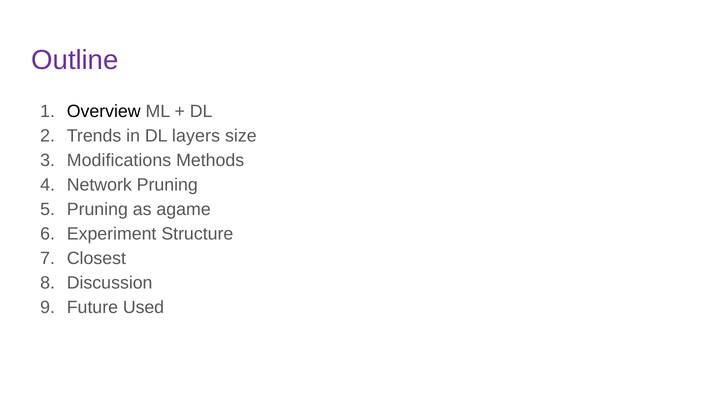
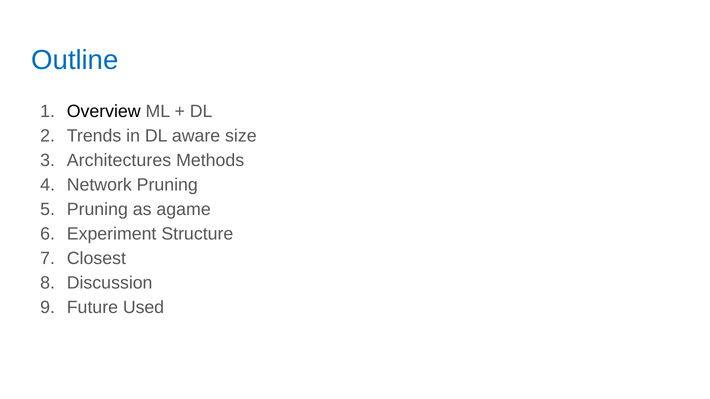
Outline colour: purple -> blue (75, 60)
layers: layers -> aware (196, 136)
Modifications: Modifications -> Architectures (119, 161)
